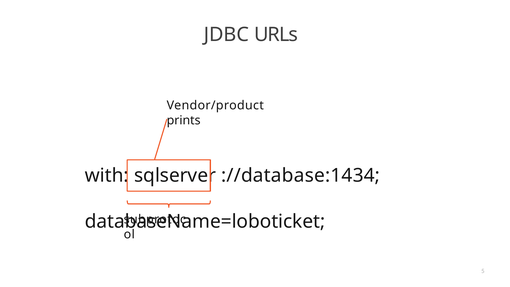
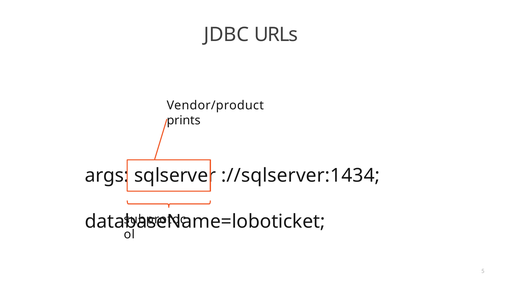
with: with -> args (107, 176)
://database:1434: ://database:1434 -> ://sqlserver:1434 (301, 176)
